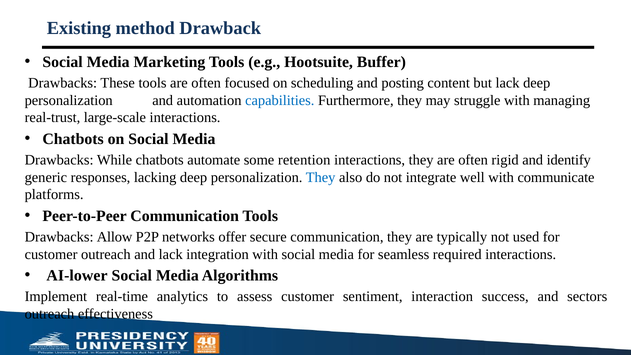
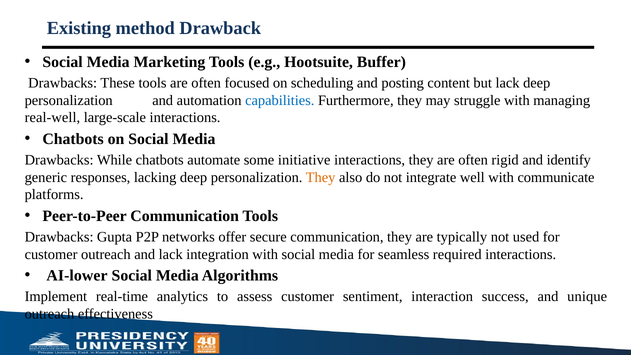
real-trust: real-trust -> real-well (52, 118)
retention: retention -> initiative (304, 160)
They colour: blue -> orange (321, 177)
Allow: Allow -> Gupta (115, 237)
sectors: sectors -> unique (587, 297)
